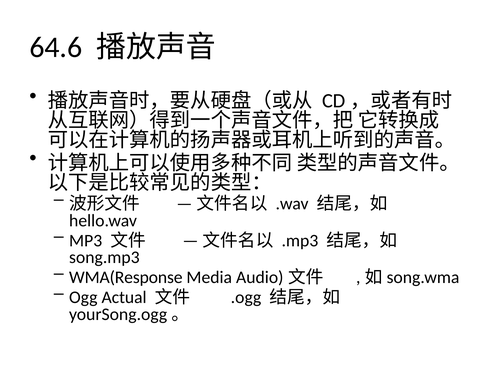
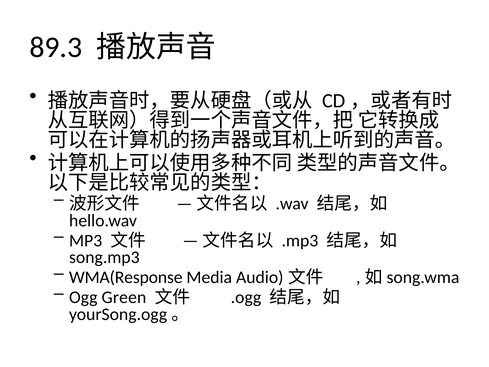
64.6: 64.6 -> 89.3 (56, 47)
Actual: Actual -> Green (124, 297)
